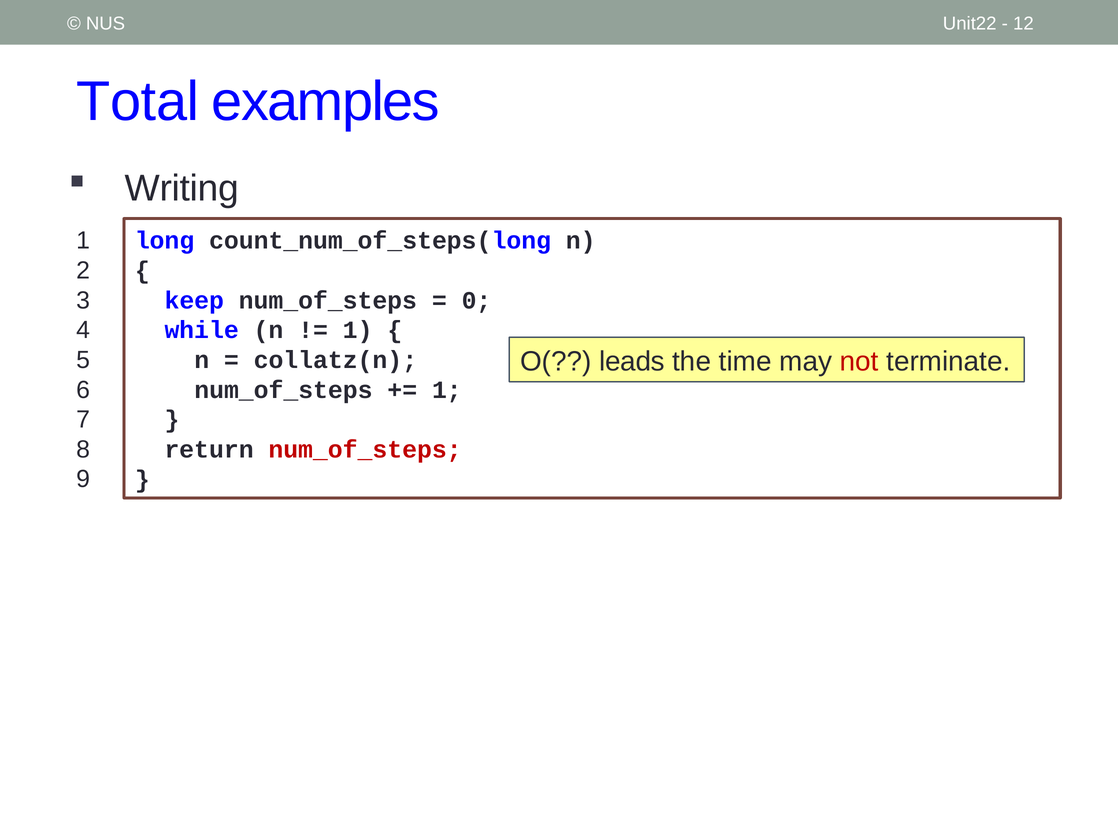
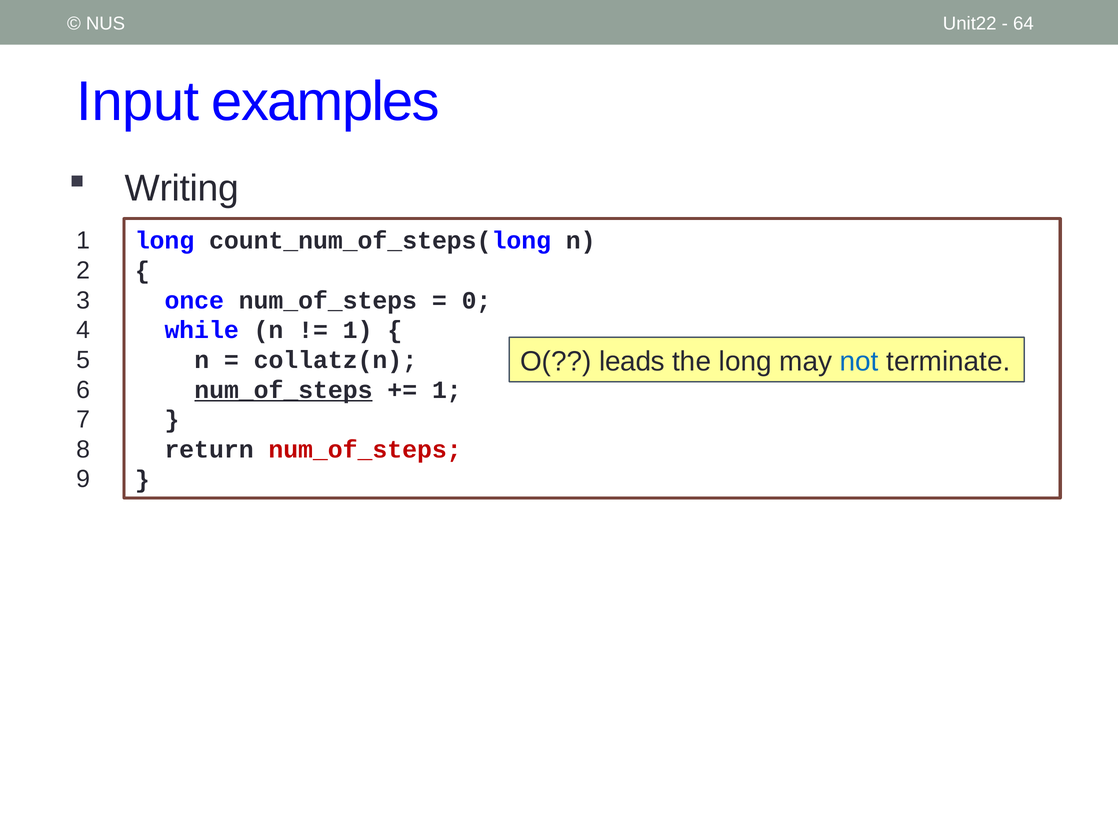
12: 12 -> 64 (1023, 24)
Total: Total -> Input (138, 102)
keep: keep -> once (194, 300)
the time: time -> long (745, 361)
not colour: red -> blue (859, 361)
num_of_steps underline: none -> present (283, 390)
